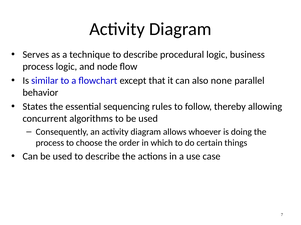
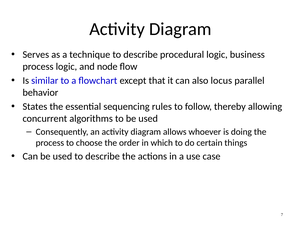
none: none -> locus (221, 81)
